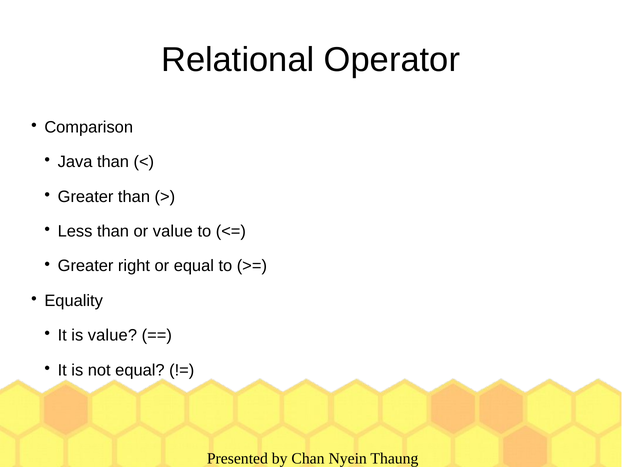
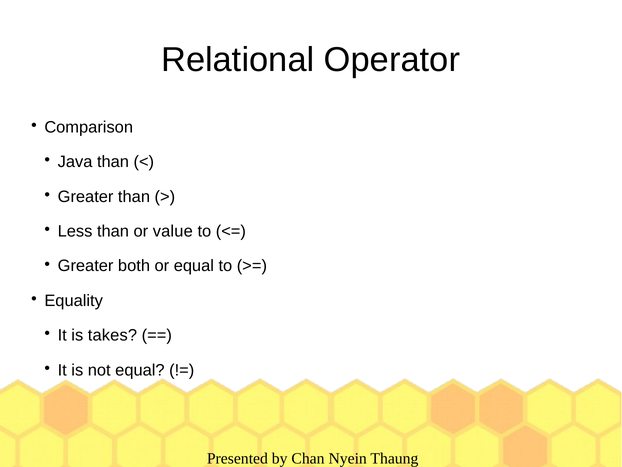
right: right -> both (134, 266)
is value: value -> takes (112, 335)
